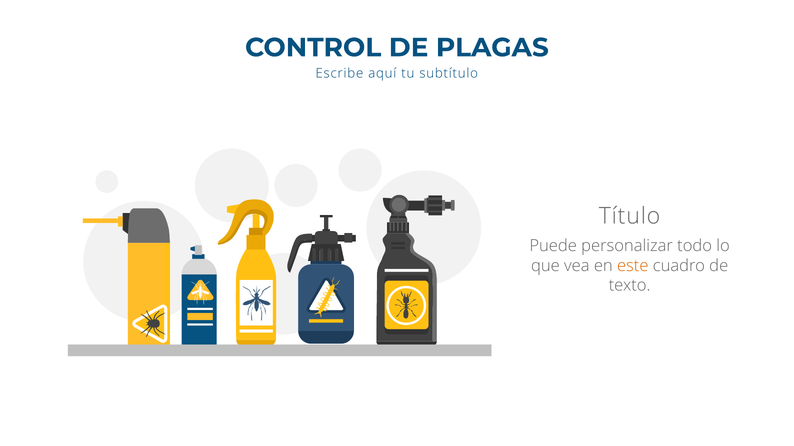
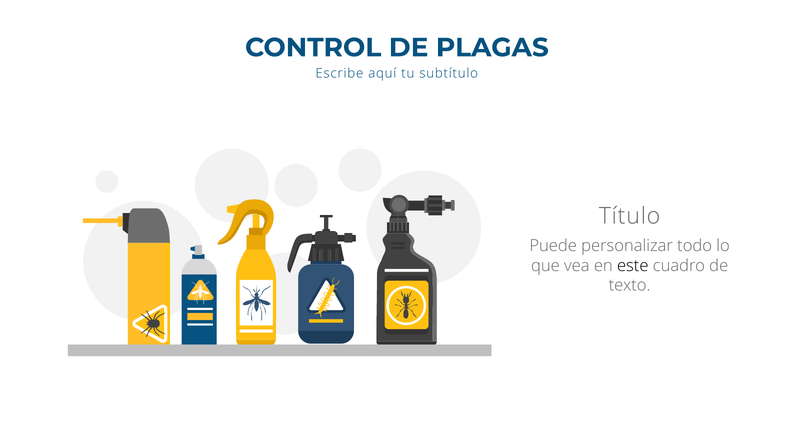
este colour: orange -> black (633, 266)
